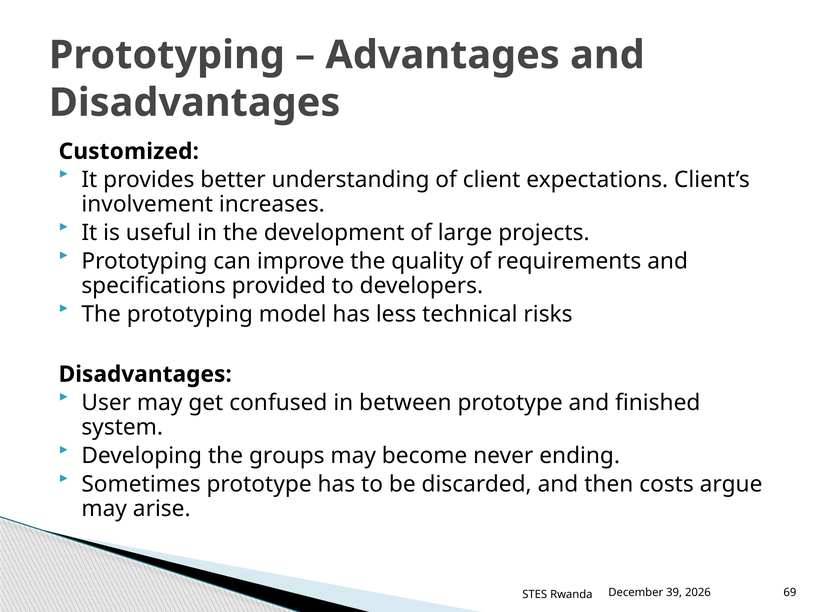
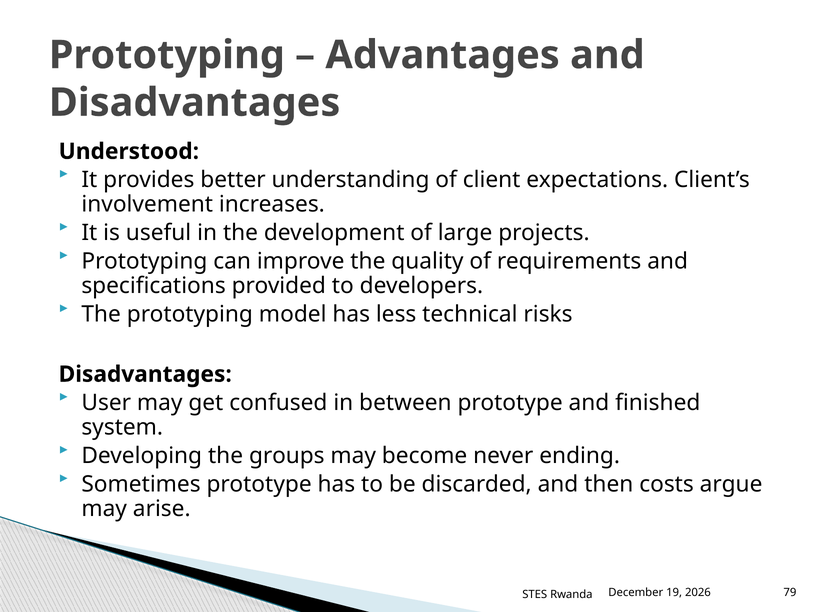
Customized: Customized -> Understood (129, 151)
39: 39 -> 19 (674, 593)
69: 69 -> 79 (790, 593)
